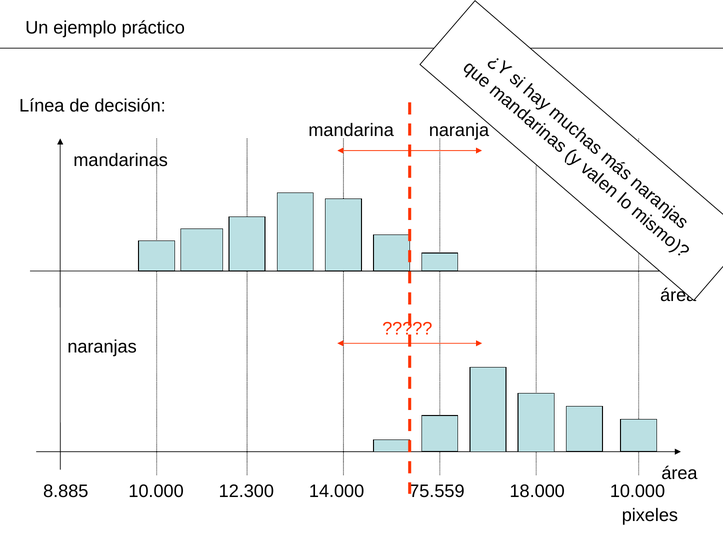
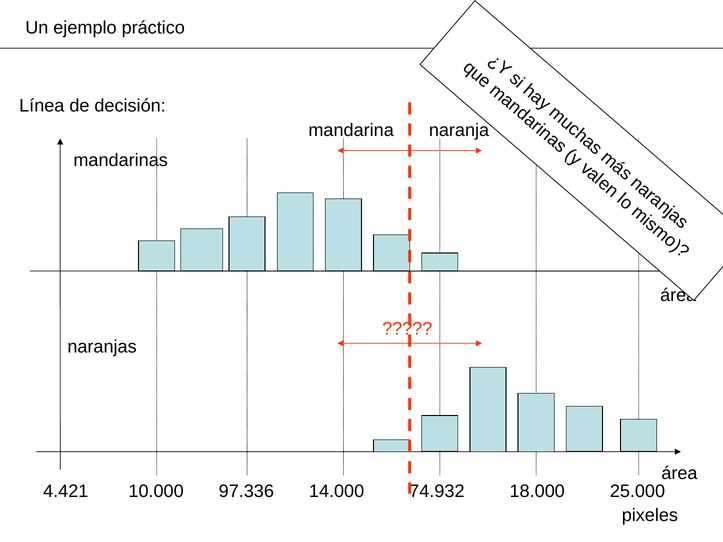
8.885: 8.885 -> 4.421 (66, 492)
12.300: 12.300 -> 97.336 (246, 492)
75.559: 75.559 -> 74.932 (437, 492)
18.000 10.000: 10.000 -> 25.000 (637, 492)
